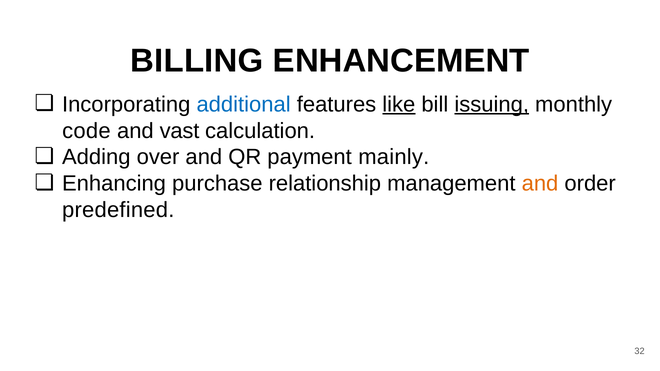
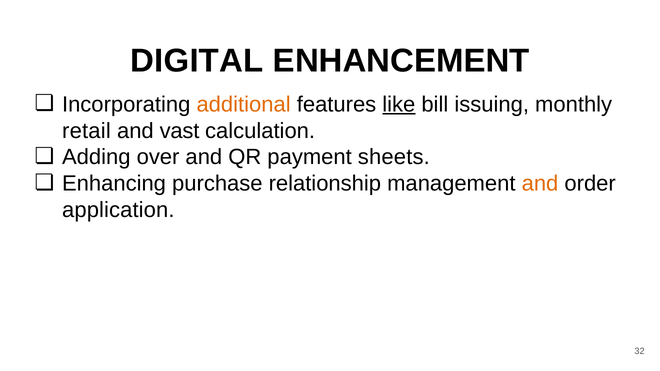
BILLING: BILLING -> DIGITAL (197, 61)
additional colour: blue -> orange (244, 105)
issuing underline: present -> none (492, 105)
code: code -> retail (86, 131)
mainly: mainly -> sheets (394, 157)
predefined: predefined -> application (118, 210)
